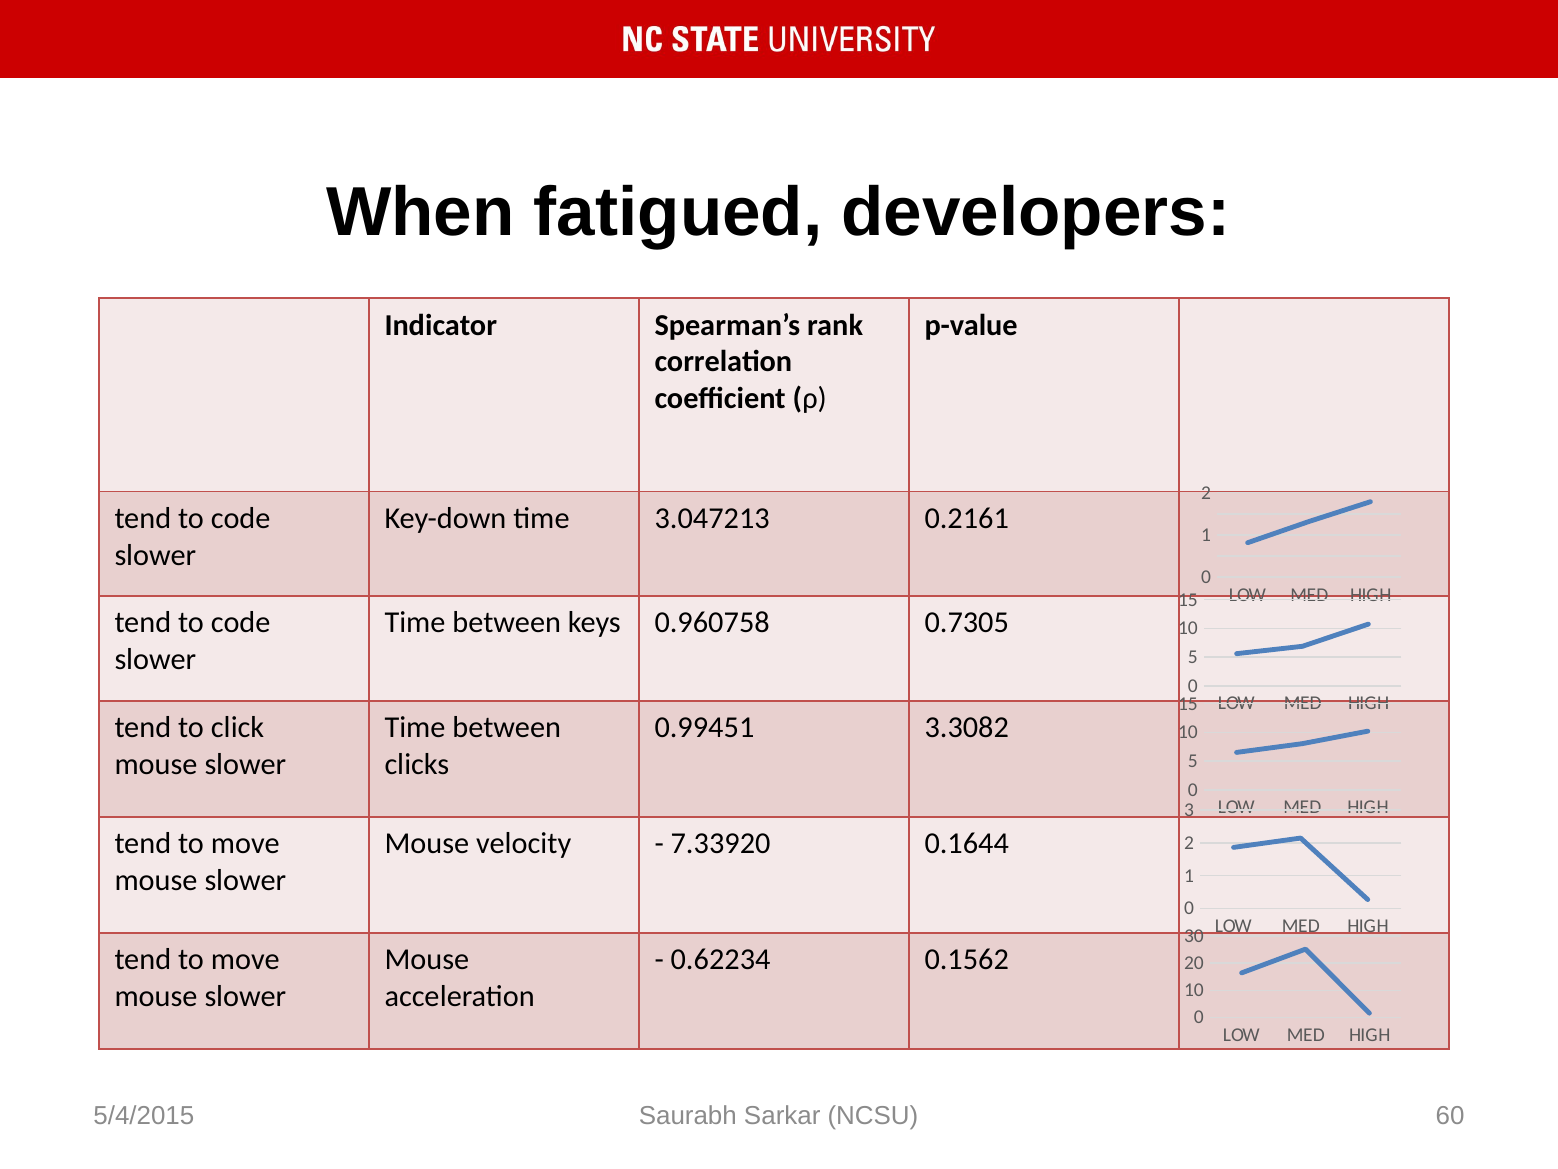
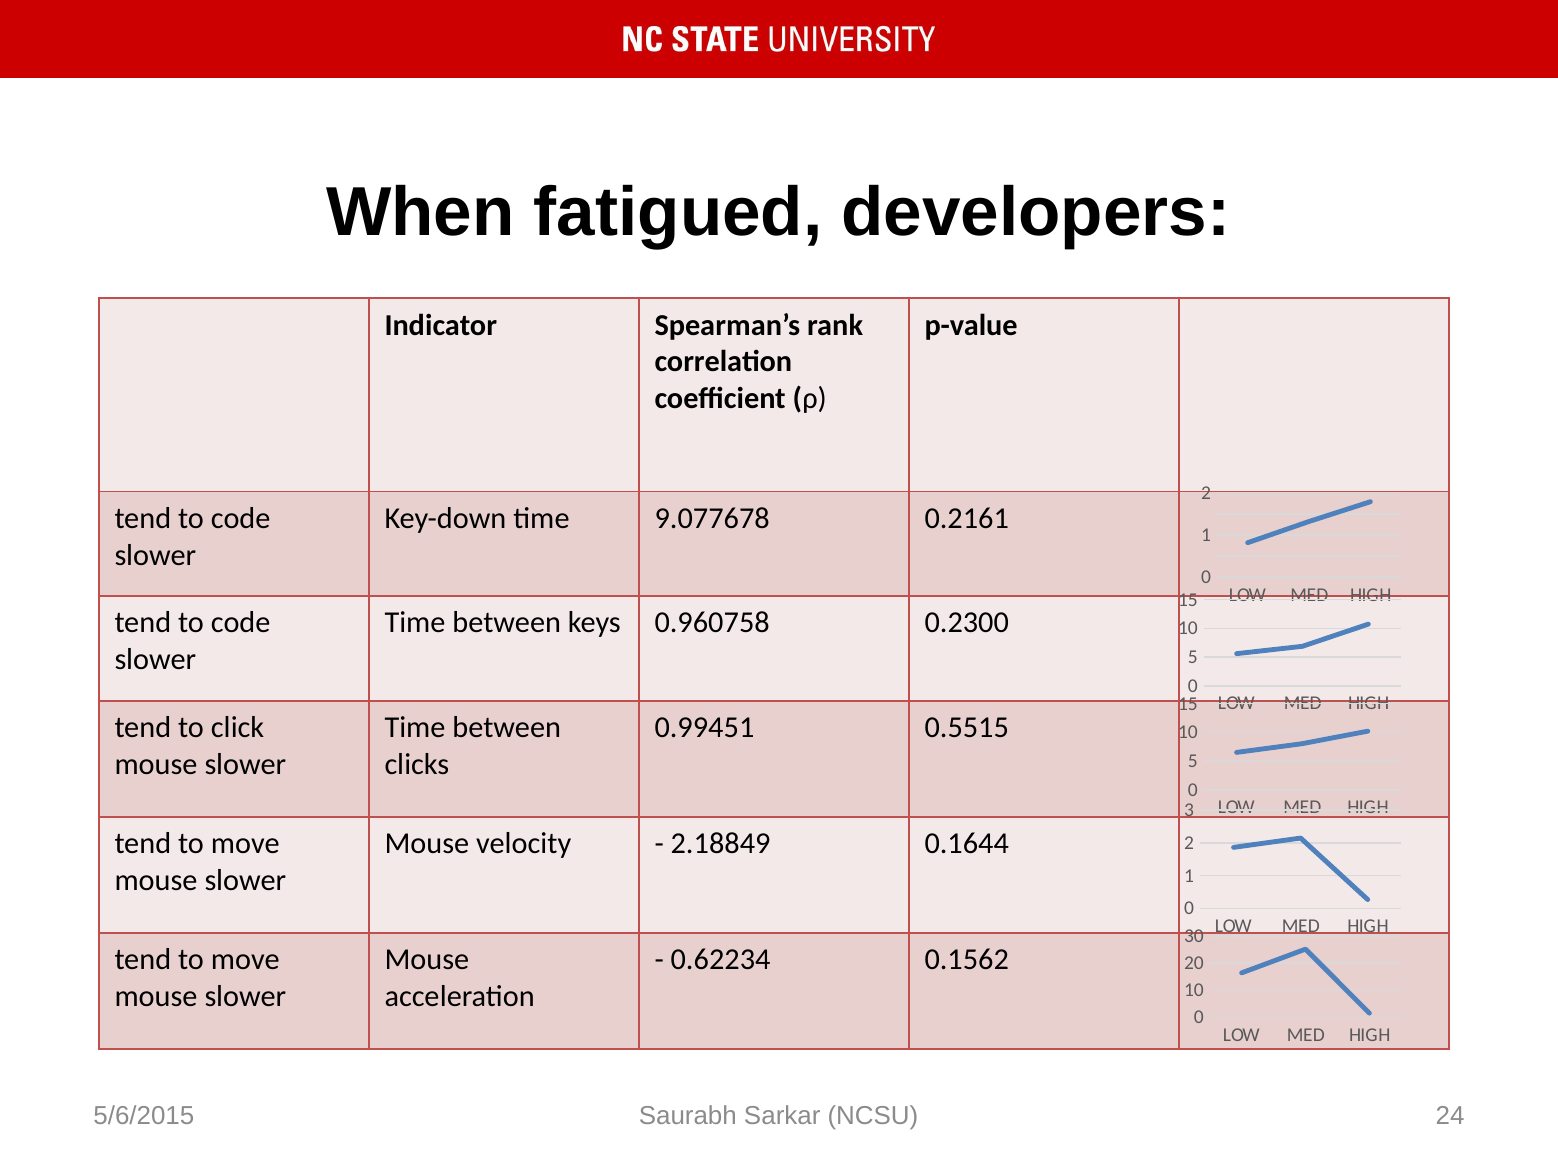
3.047213: 3.047213 -> 9.077678 (712, 518)
0.7305: 0.7305 -> 0.2300 (967, 623)
3.3082: 3.3082 -> 0.5515 (967, 727)
7.33920: 7.33920 -> 2.18849 (721, 843)
5/4/2015: 5/4/2015 -> 5/6/2015 (144, 1116)
60: 60 -> 24 (1450, 1116)
